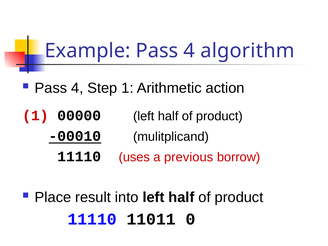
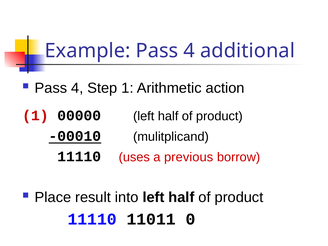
algorithm: algorithm -> additional (248, 51)
